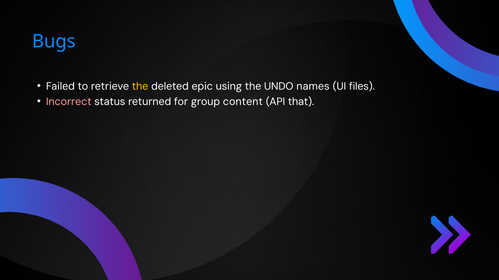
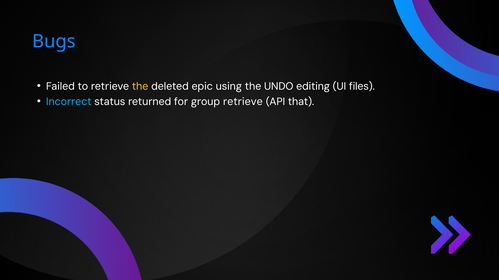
names: names -> editing (313, 86)
Incorrect colour: pink -> light blue (69, 102)
group content: content -> retrieve (243, 102)
